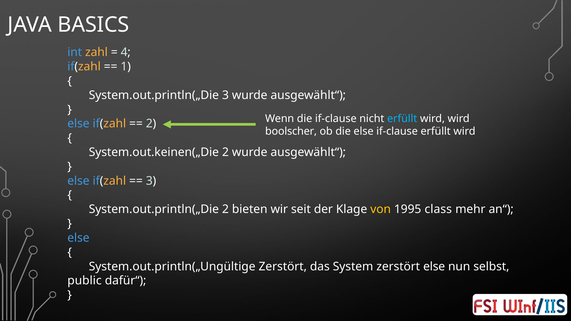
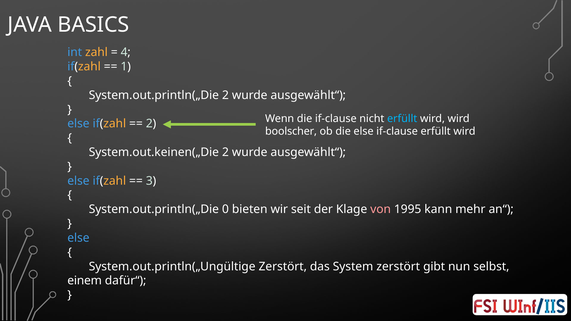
System.out.println(„Die 3: 3 -> 2 (225, 95)
System.out.println(„Die 2: 2 -> 0 (225, 209)
von colour: yellow -> pink (381, 209)
class: class -> kann (438, 209)
zerstört else: else -> gibt (434, 267)
public: public -> einem (85, 281)
